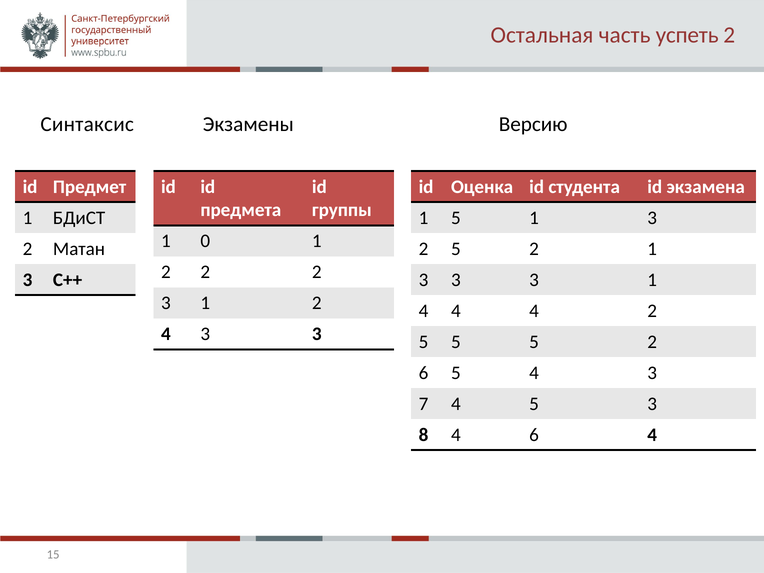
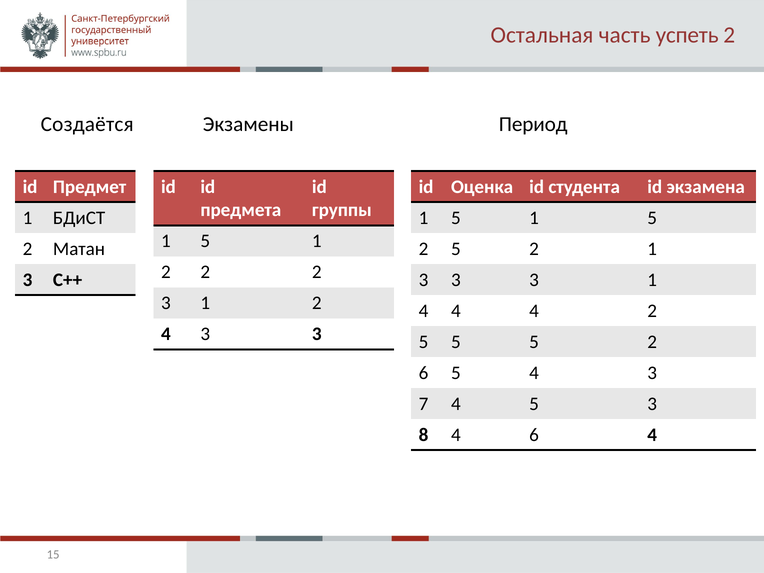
Синтаксис: Синтаксис -> Создаётся (87, 124)
Версию: Версию -> Период (533, 124)
5 1 3: 3 -> 5 (652, 218)
0: 0 -> 5 (205, 241)
